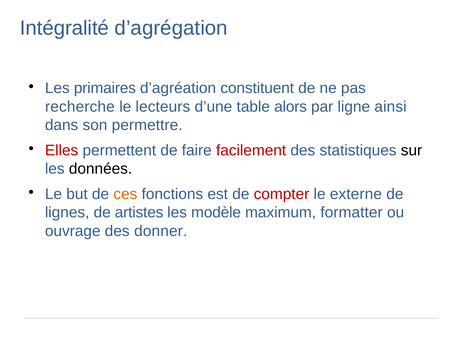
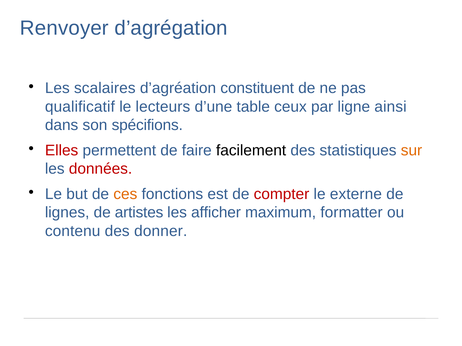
Intégralité: Intégralité -> Renvoyer (64, 28)
primaires: primaires -> scalaires (105, 88)
recherche: recherche -> qualificatif (80, 107)
alors: alors -> ceux (290, 107)
permettre: permettre -> spécifions (147, 125)
facilement colour: red -> black (251, 151)
sur colour: black -> orange (412, 151)
données colour: black -> red (101, 169)
modèle: modèle -> afficher (216, 213)
ouvrage: ouvrage -> contenu (73, 231)
